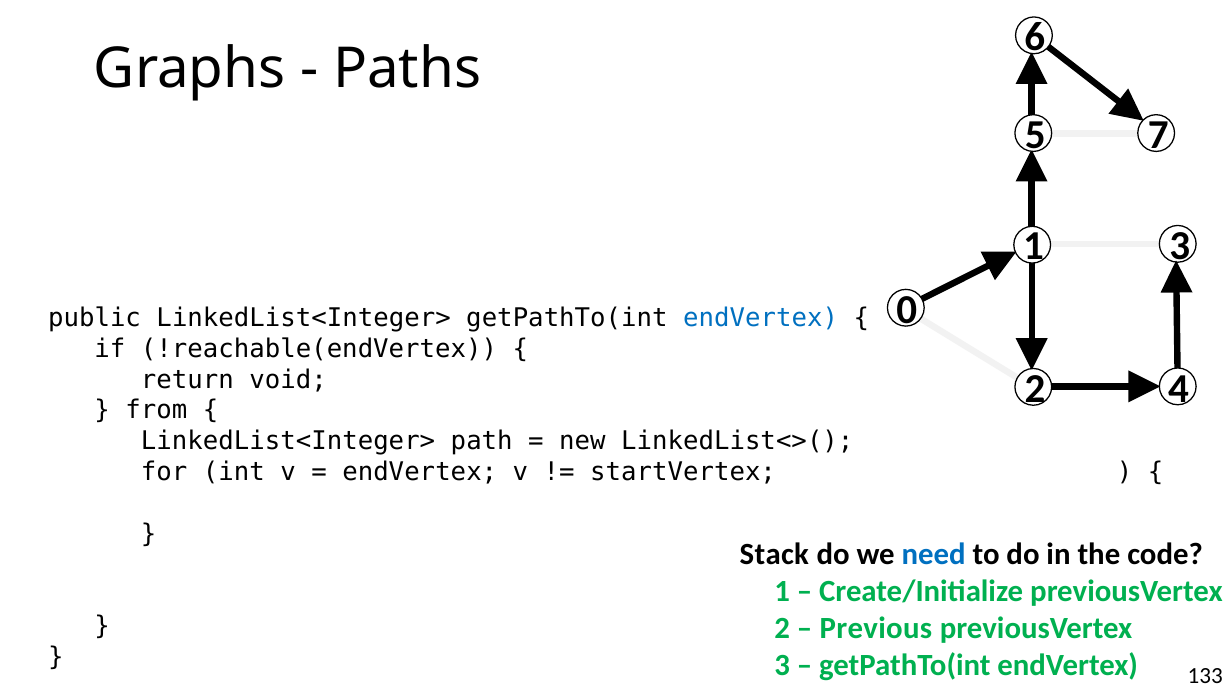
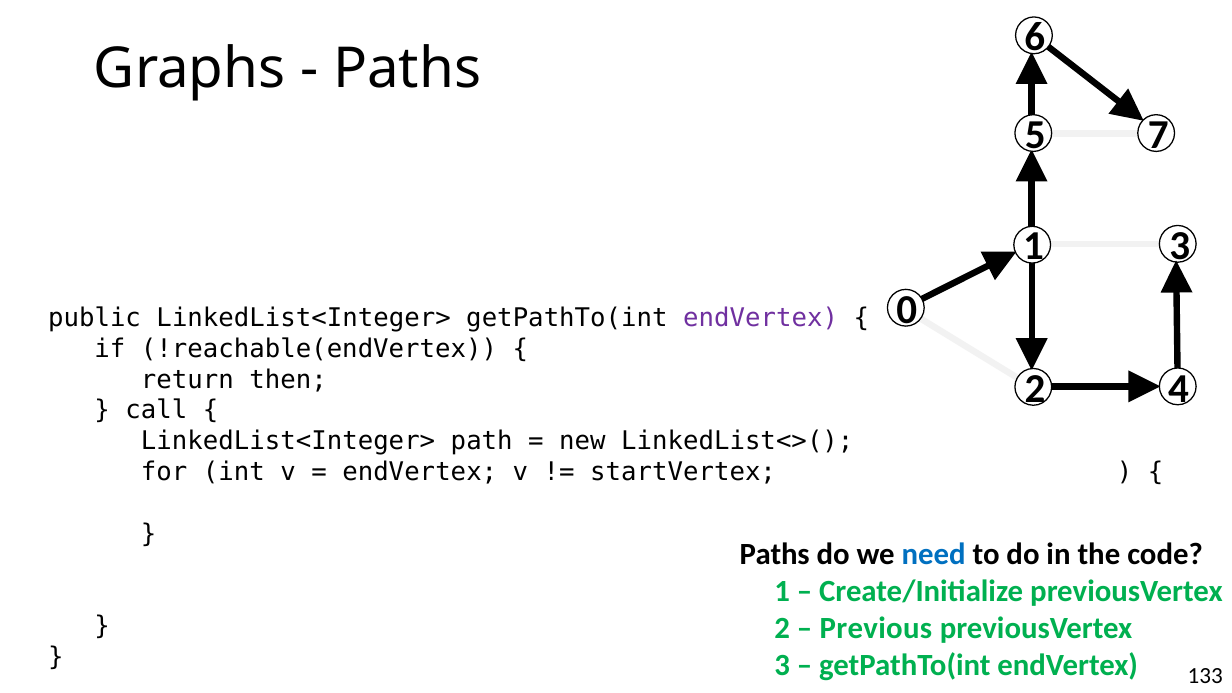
endVertex colour: blue -> purple (761, 318)
void: void -> then (288, 380)
from: from -> call (156, 410)
Stack: Stack -> Paths (775, 555)
